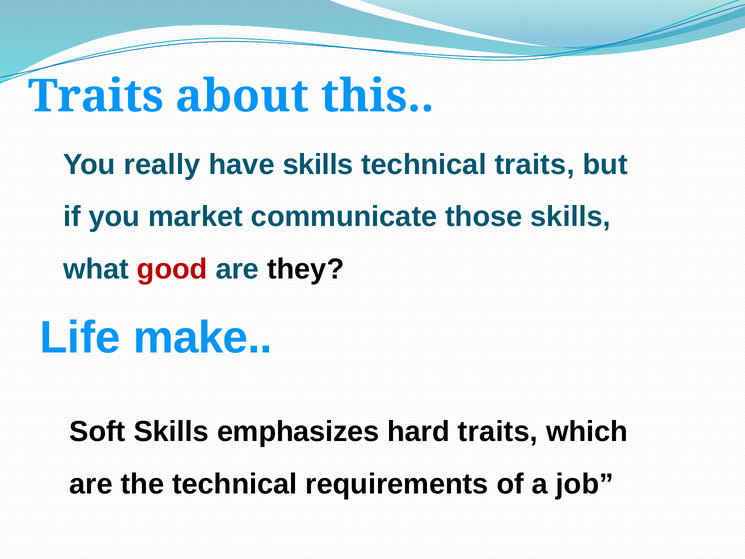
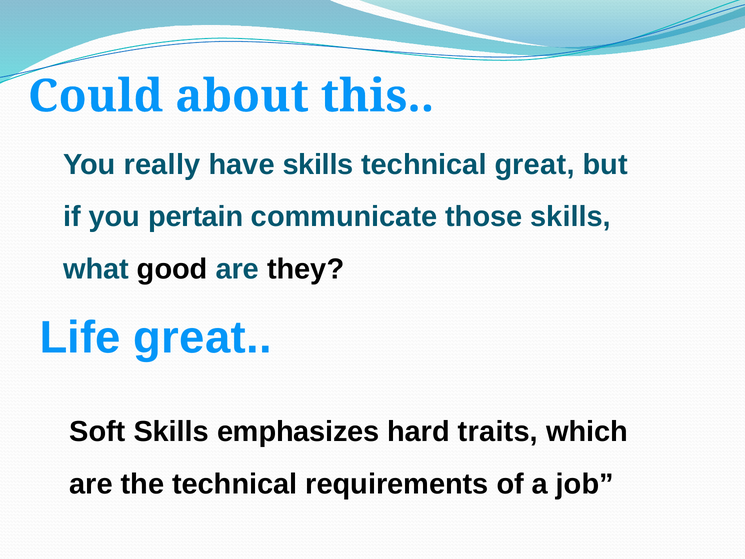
Traits: Traits -> Could (96, 96)
technical traits: traits -> great (535, 165)
market: market -> pertain (196, 217)
good colour: red -> black (172, 269)
Life make: make -> great (202, 338)
